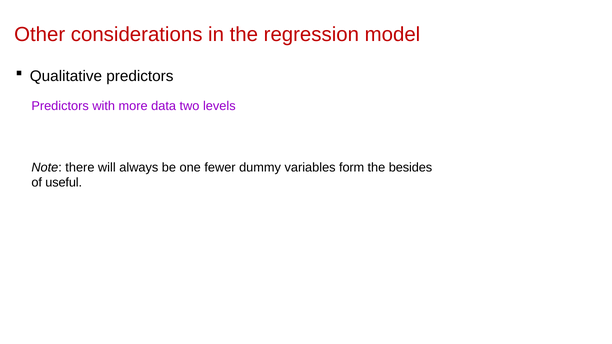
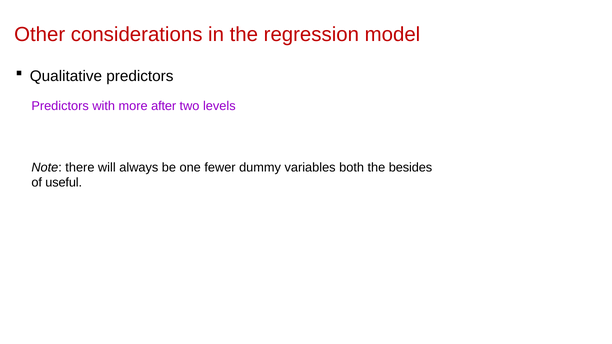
data: data -> after (164, 106)
form: form -> both (352, 168)
